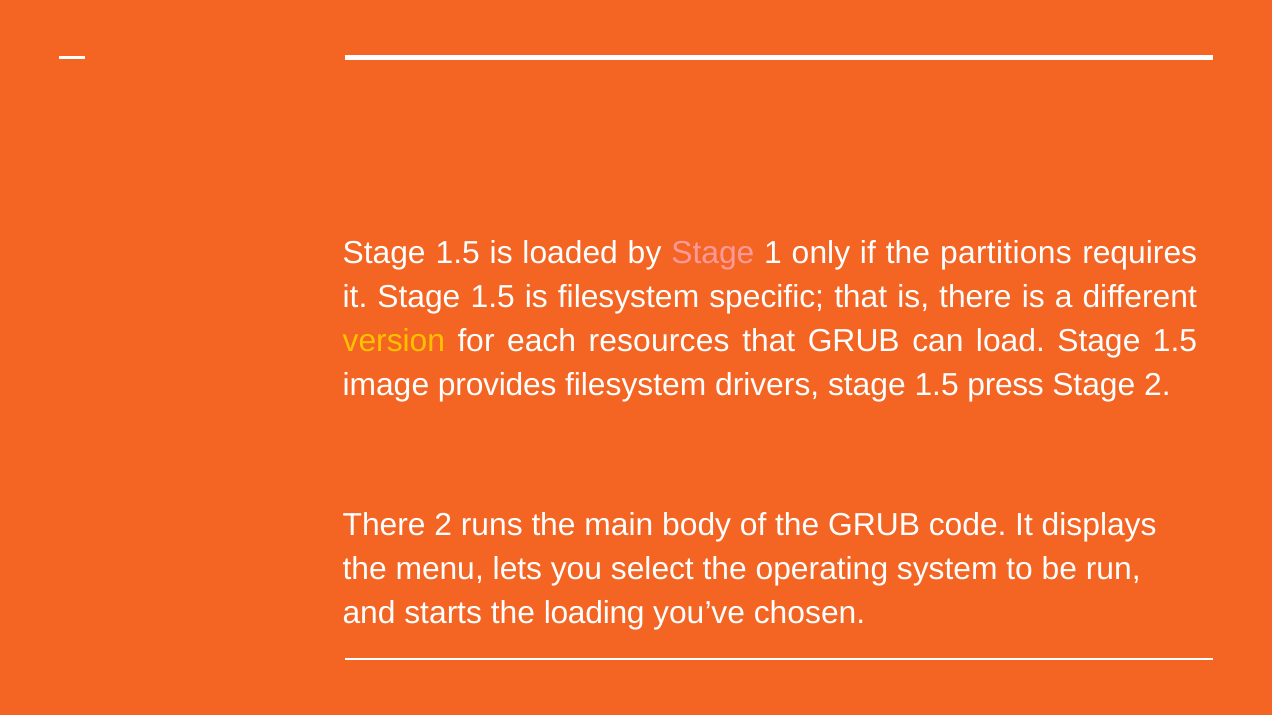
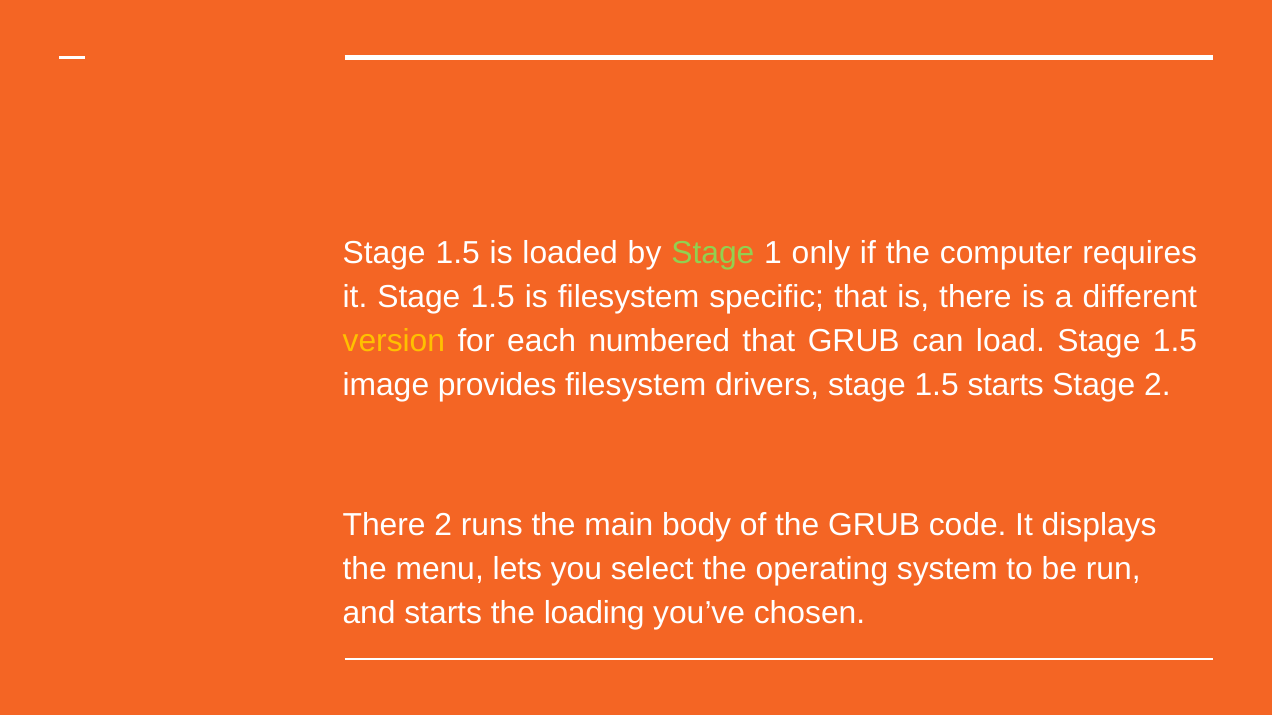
Stage colour: pink -> light green (713, 253)
partitions: partitions -> computer (1006, 253)
resources: resources -> numbered (659, 341)
1.5 press: press -> starts (1006, 385)
